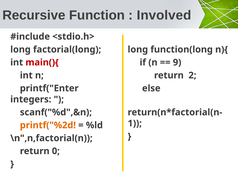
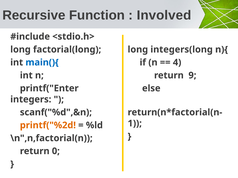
function(long: function(long -> integers(long (182, 50)
main(){ colour: red -> blue (42, 63)
9: 9 -> 4 (177, 63)
2: 2 -> 9 (192, 76)
